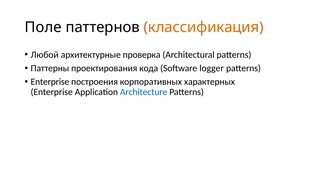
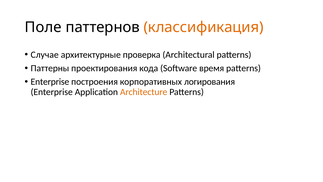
Любой: Любой -> Случае (45, 55)
logger: logger -> время (212, 68)
характерных: характерных -> логирования (210, 82)
Architecture colour: blue -> orange (144, 92)
